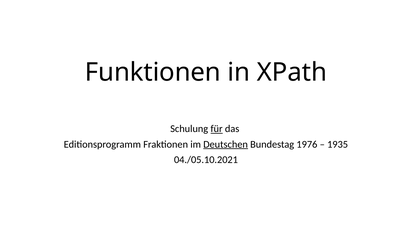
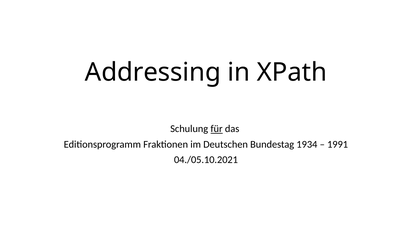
Funktionen: Funktionen -> Addressing (153, 72)
Deutschen underline: present -> none (226, 144)
1976: 1976 -> 1934 (307, 144)
1935: 1935 -> 1991 (338, 144)
